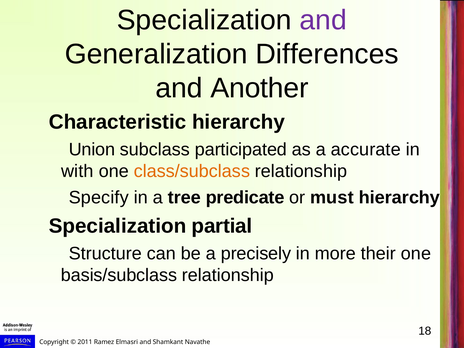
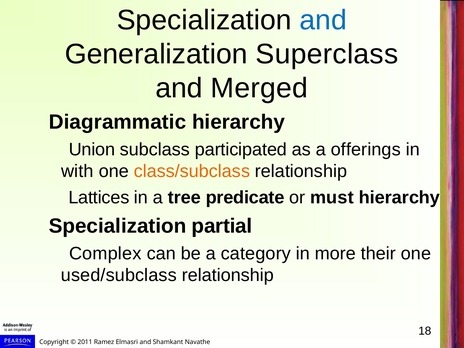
and colour: purple -> blue (323, 20)
Differences: Differences -> Superclass (327, 54)
Another: Another -> Merged (259, 88)
Characteristic: Characteristic -> Diagrammatic (118, 122)
accurate: accurate -> offerings (366, 150)
Specify: Specify -> Lattices (99, 197)
Structure: Structure -> Complex (105, 254)
precisely: precisely -> category (256, 254)
basis/subclass: basis/subclass -> used/subclass (119, 275)
